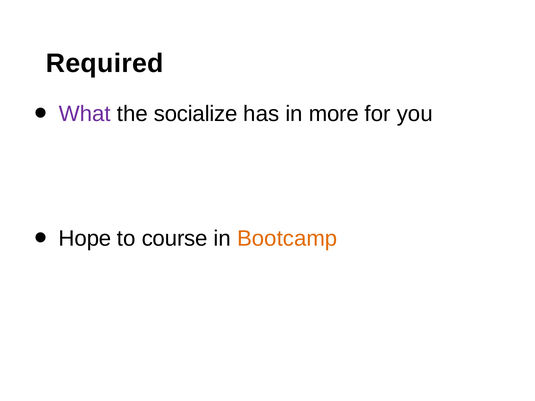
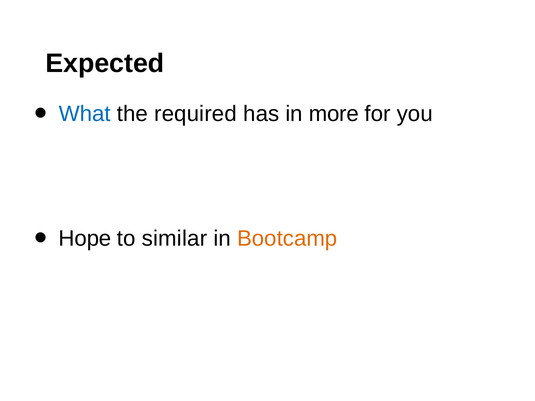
Required: Required -> Expected (105, 63)
What colour: purple -> blue (85, 114)
socialize: socialize -> required (196, 114)
course: course -> similar (174, 239)
